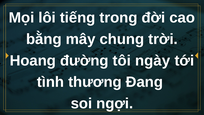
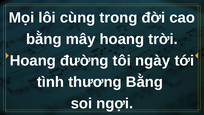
tiếng: tiếng -> cùng (78, 18)
mây chung: chung -> hoang (122, 39)
thương Đang: Đang -> Bằng (144, 82)
